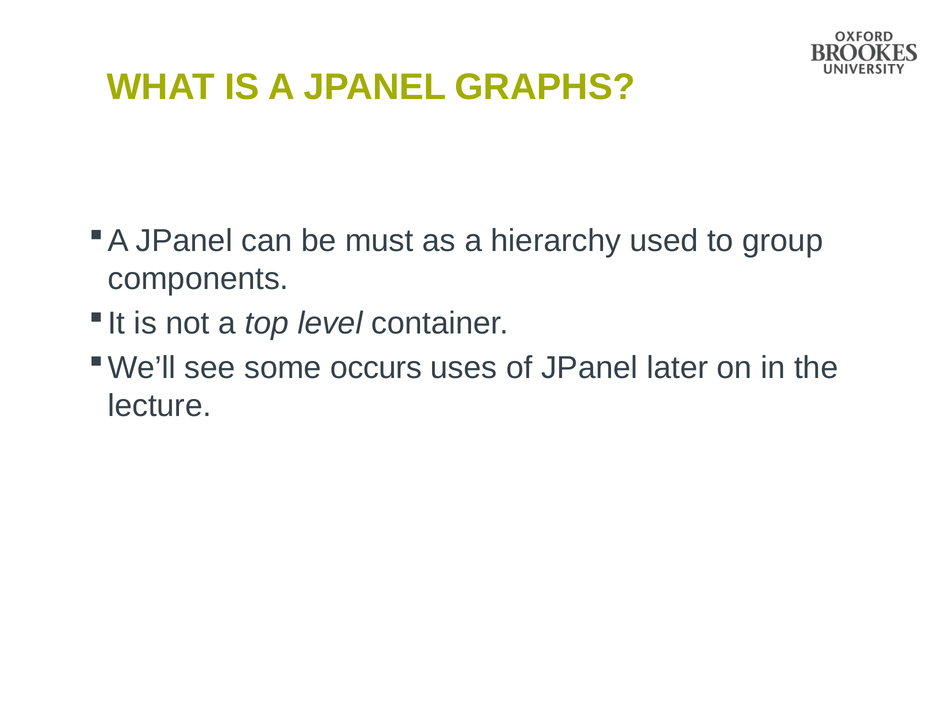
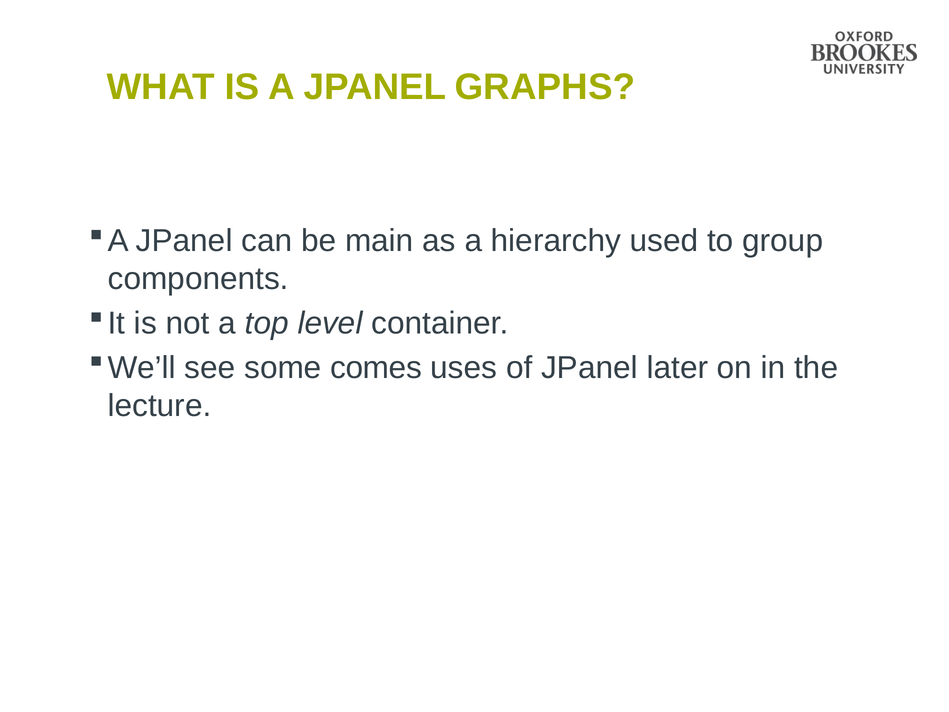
must: must -> main (379, 241)
occurs: occurs -> comes (376, 367)
